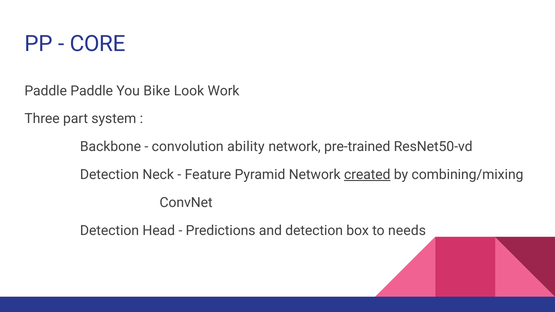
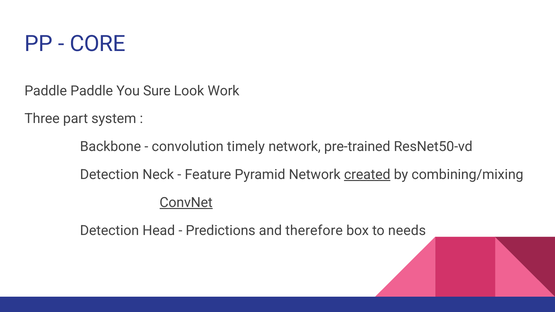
Bike: Bike -> Sure (157, 91)
ability: ability -> timely (246, 147)
ConvNet underline: none -> present (186, 203)
and detection: detection -> therefore (314, 231)
